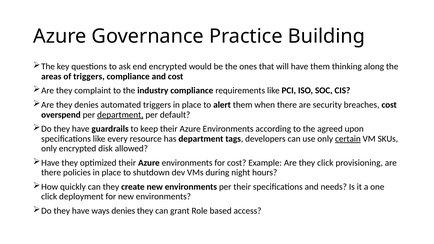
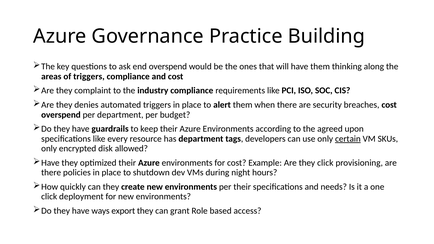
end encrypted: encrypted -> overspend (168, 67)
department underline: present -> none (120, 115)
default: default -> budget (175, 115)
ways denies: denies -> export (123, 211)
